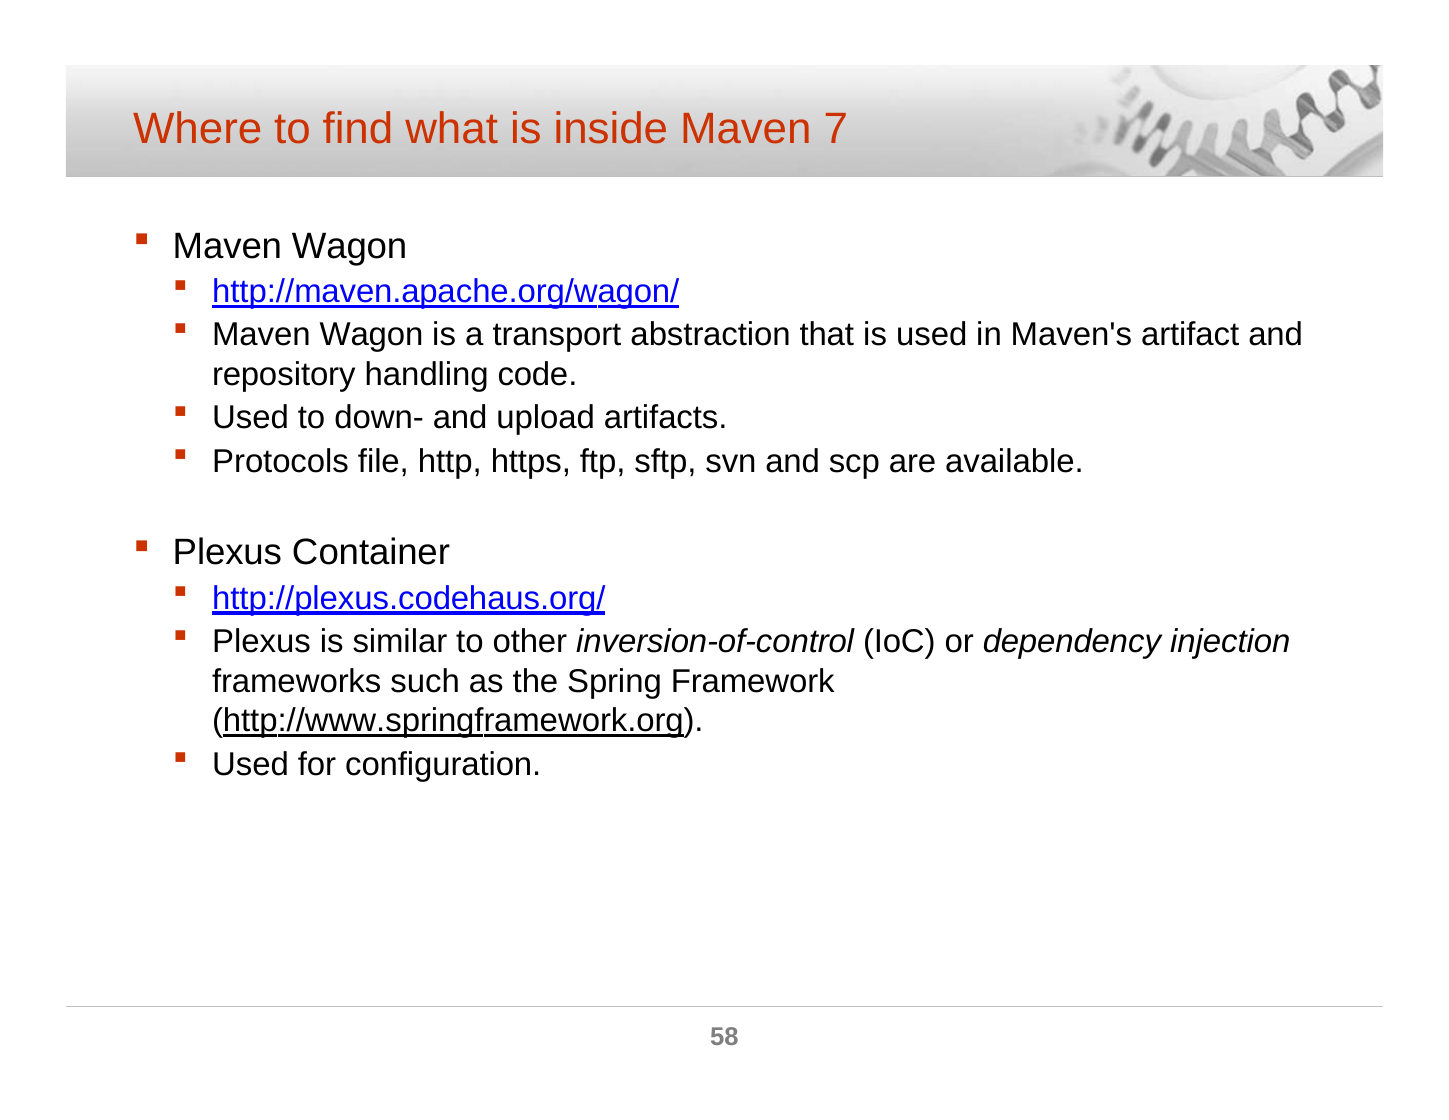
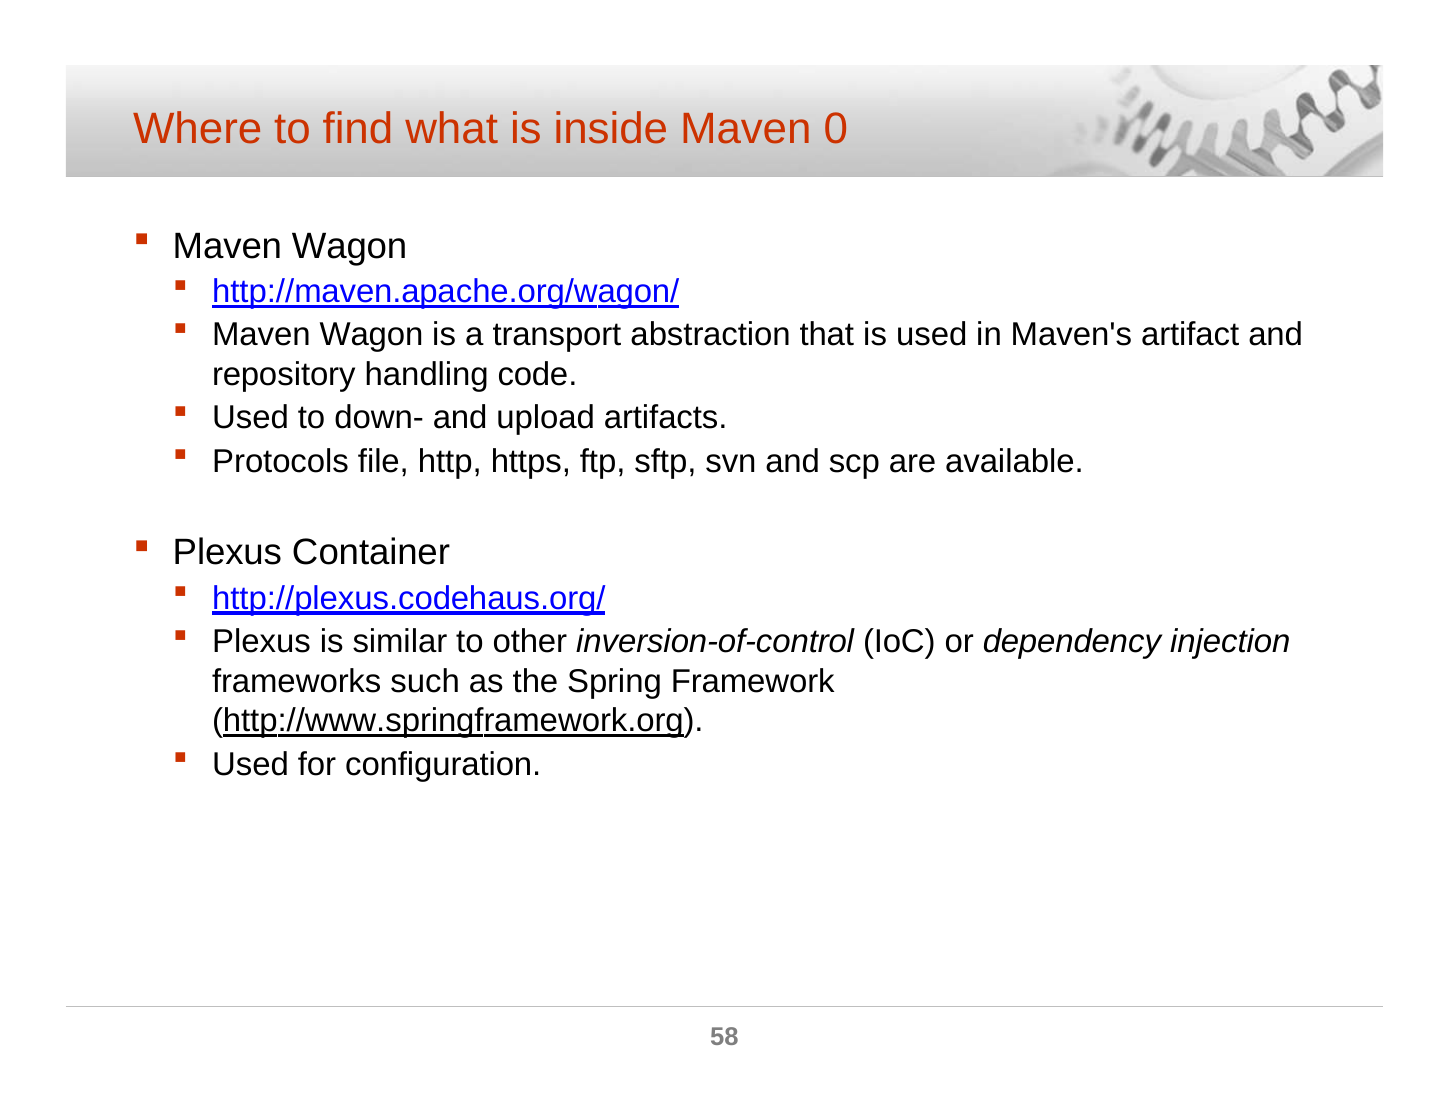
7: 7 -> 0 (836, 129)
